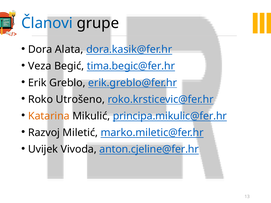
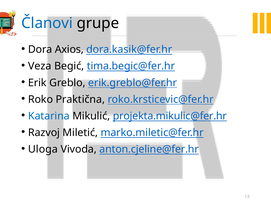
Alata: Alata -> Axios (69, 50)
Utrošeno: Utrošeno -> Praktična (80, 100)
Katarina colour: orange -> blue (49, 116)
principa.mikulic@fer.hr: principa.mikulic@fer.hr -> projekta.mikulic@fer.hr (170, 116)
Uvijek: Uvijek -> Uloga (43, 149)
